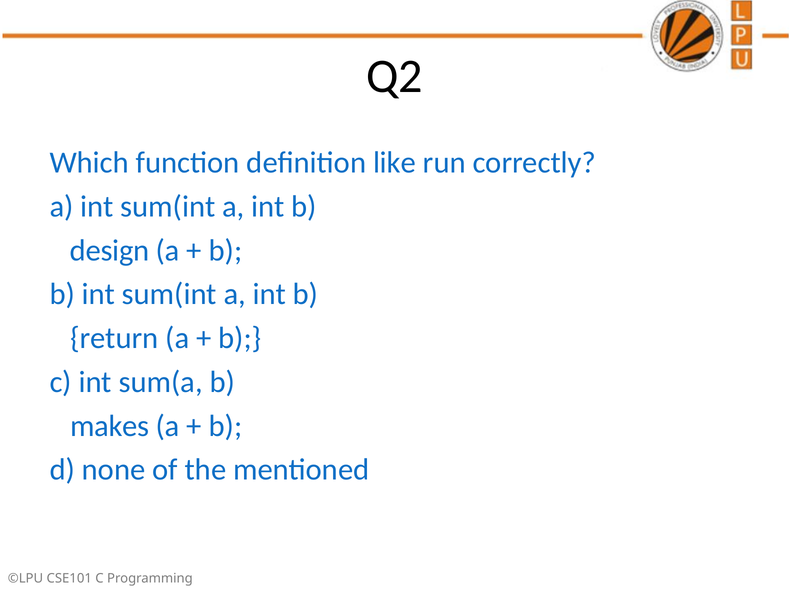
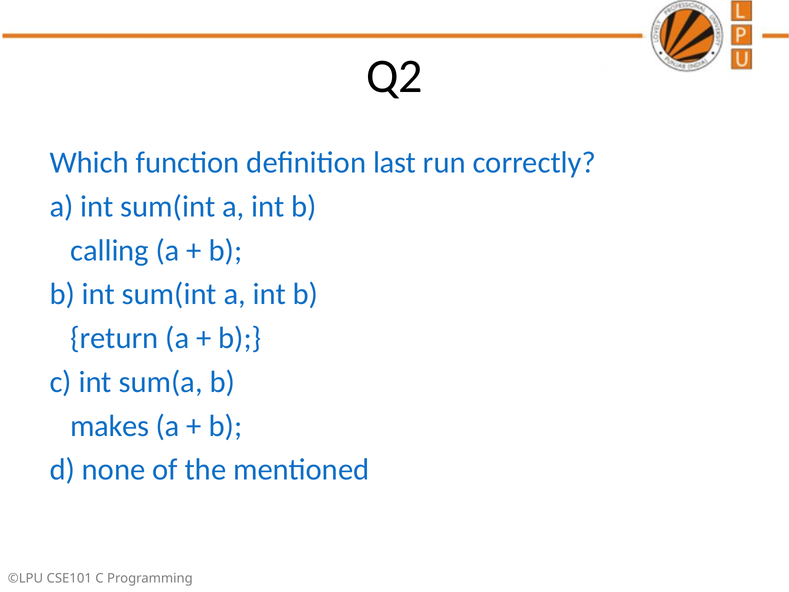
like: like -> last (395, 163)
design: design -> calling (110, 250)
